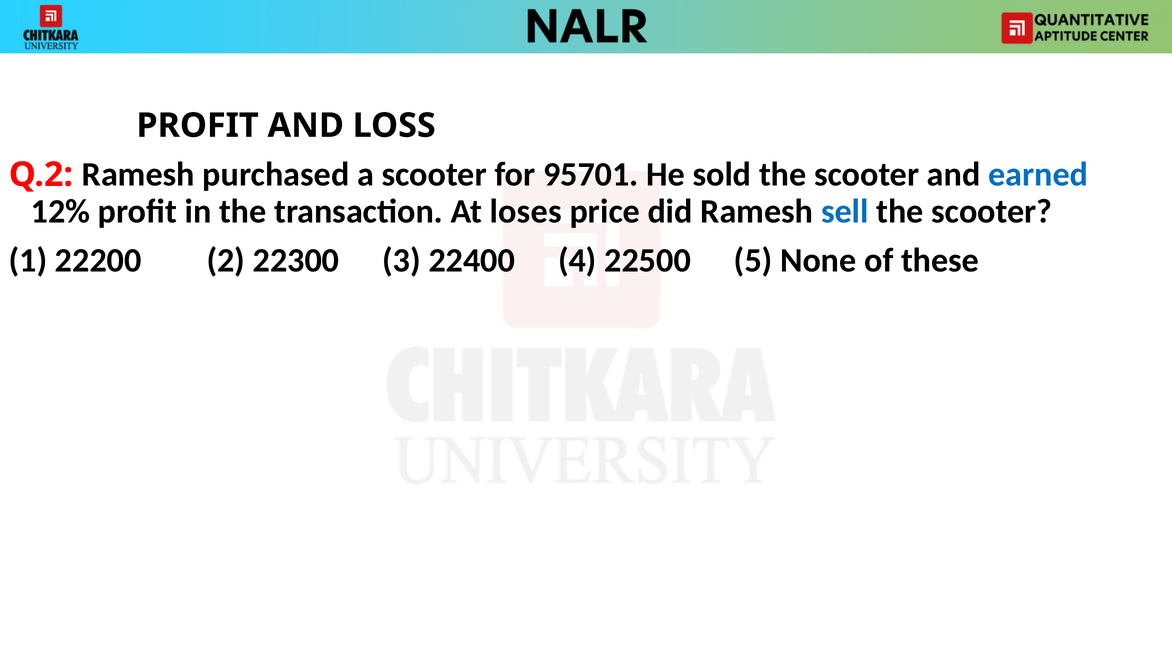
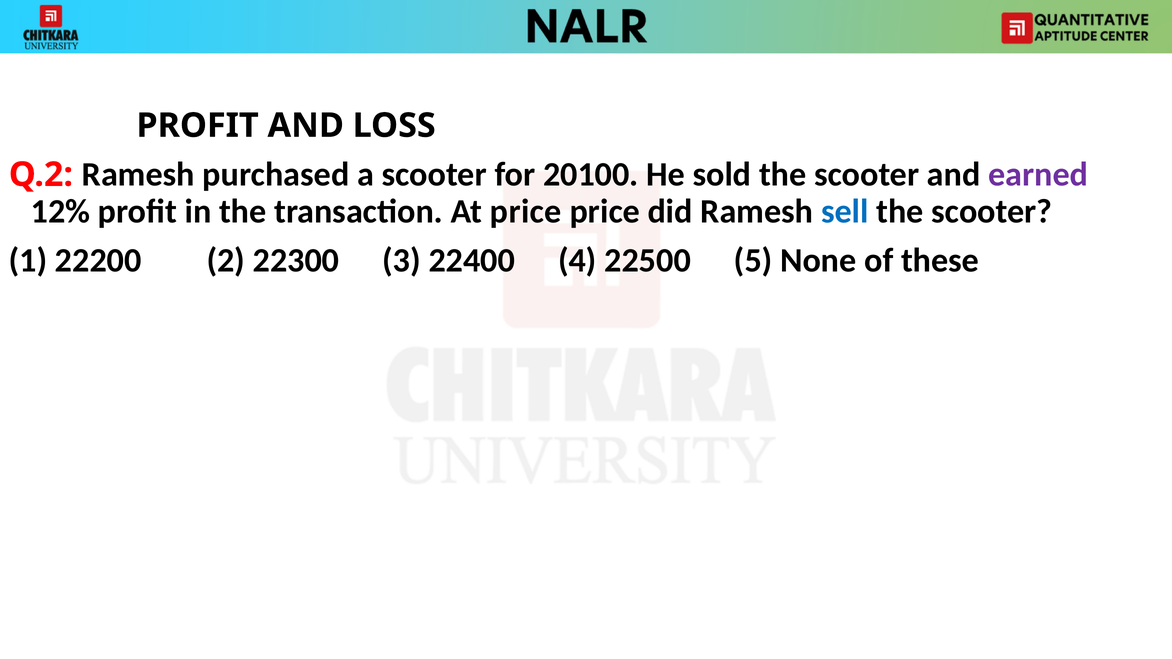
95701: 95701 -> 20100 (591, 175)
earned colour: blue -> purple (1038, 175)
At loses: loses -> price (526, 212)
